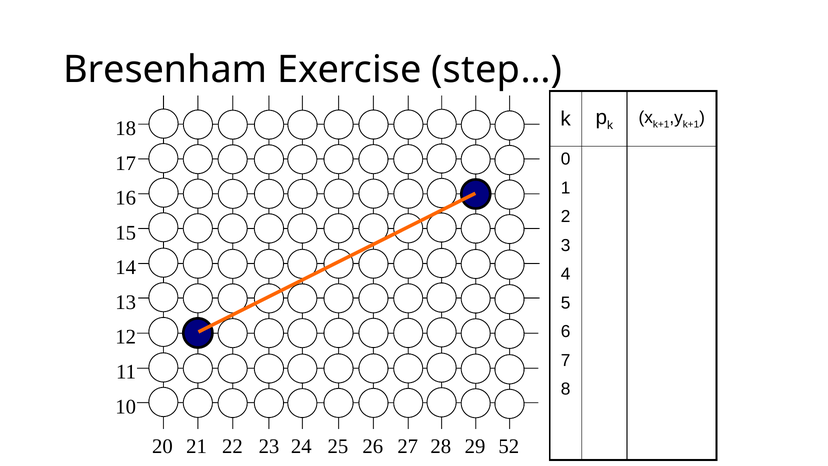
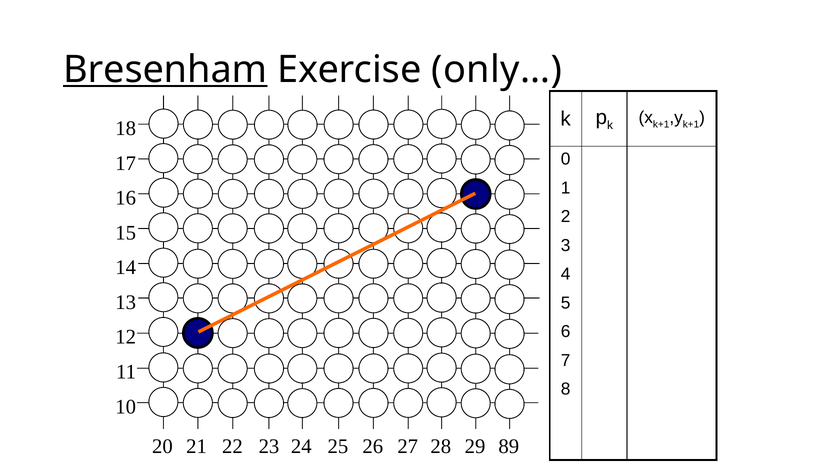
Bresenham underline: none -> present (165, 70)
step…: step… -> only… (497, 70)
52: 52 -> 89 (509, 446)
